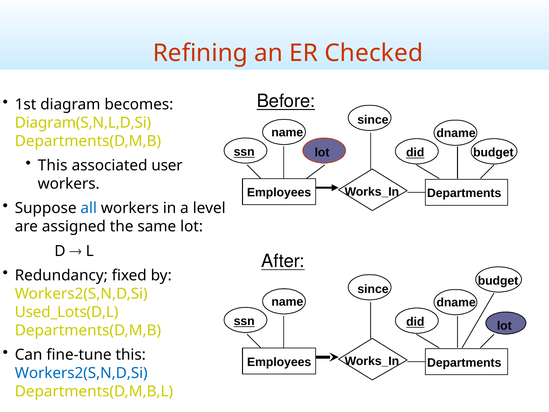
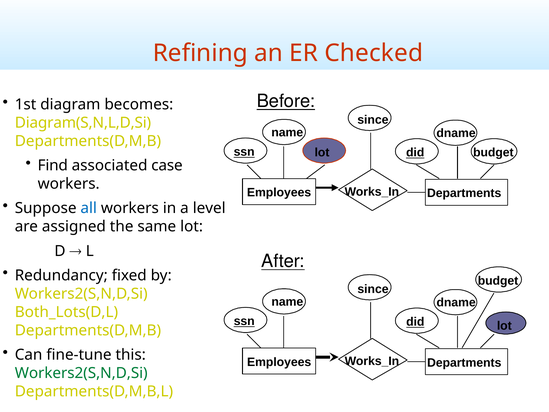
This: This -> Find (53, 165)
user: user -> case (167, 165)
Used_Lots(D,L: Used_Lots(D,L -> Both_Lots(D,L (66, 312)
Workers2(S,N,D,Si colour: blue -> green (81, 373)
